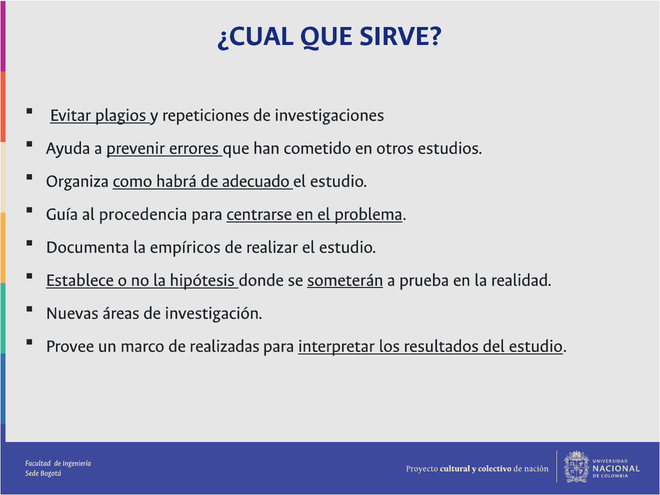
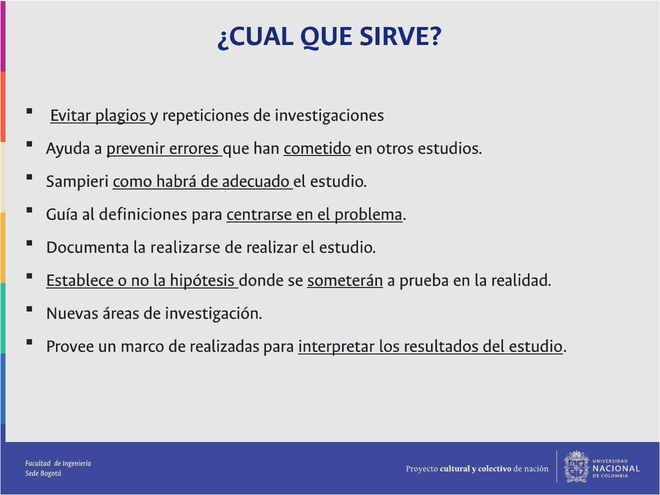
cometido underline: none -> present (317, 148)
Organiza: Organiza -> Sampieri (77, 181)
procedencia: procedencia -> definiciones (143, 214)
empíricos: empíricos -> realizarse (185, 247)
